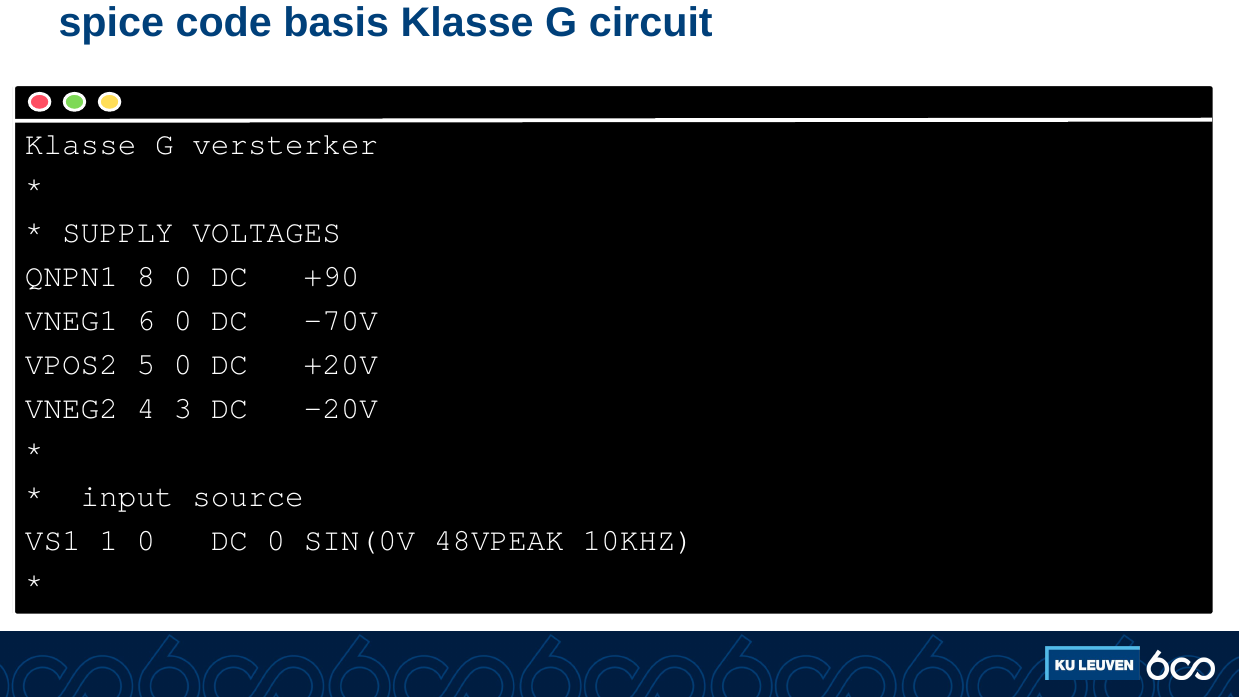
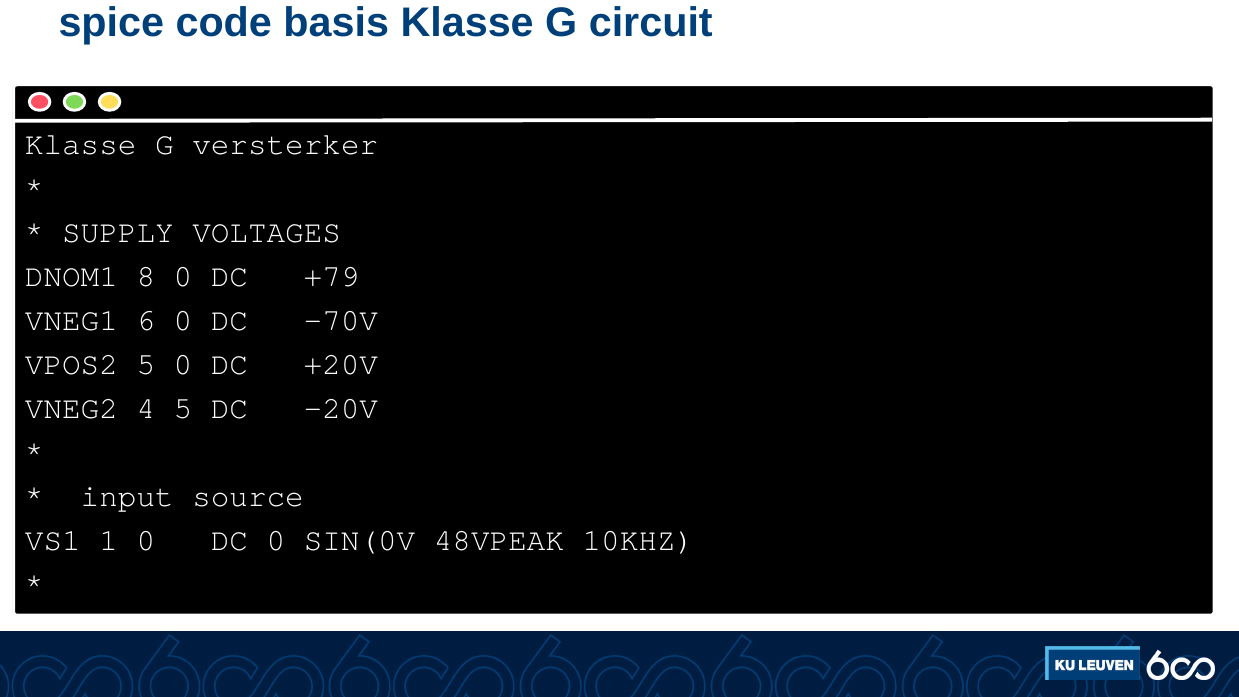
QNPN1: QNPN1 -> DNOM1 (71, 276)
+90: +90 -> +79 (332, 276)
4 3: 3 -> 5 (183, 408)
